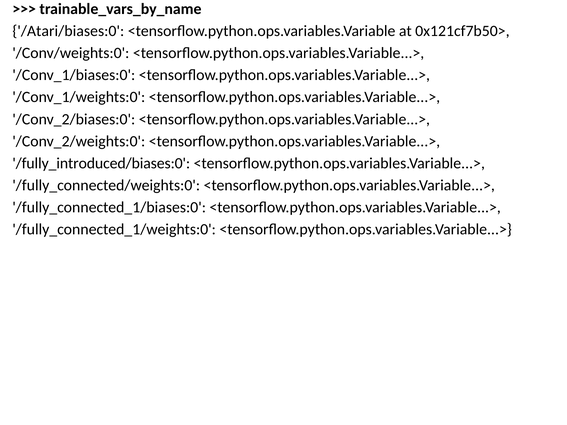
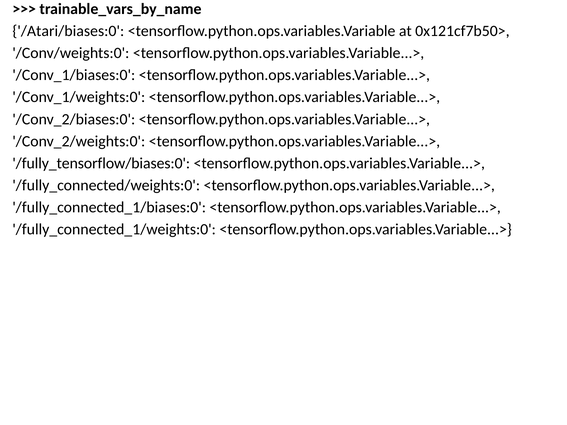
/fully_introduced/biases:0: /fully_introduced/biases:0 -> /fully_tensorflow/biases:0 (101, 163)
